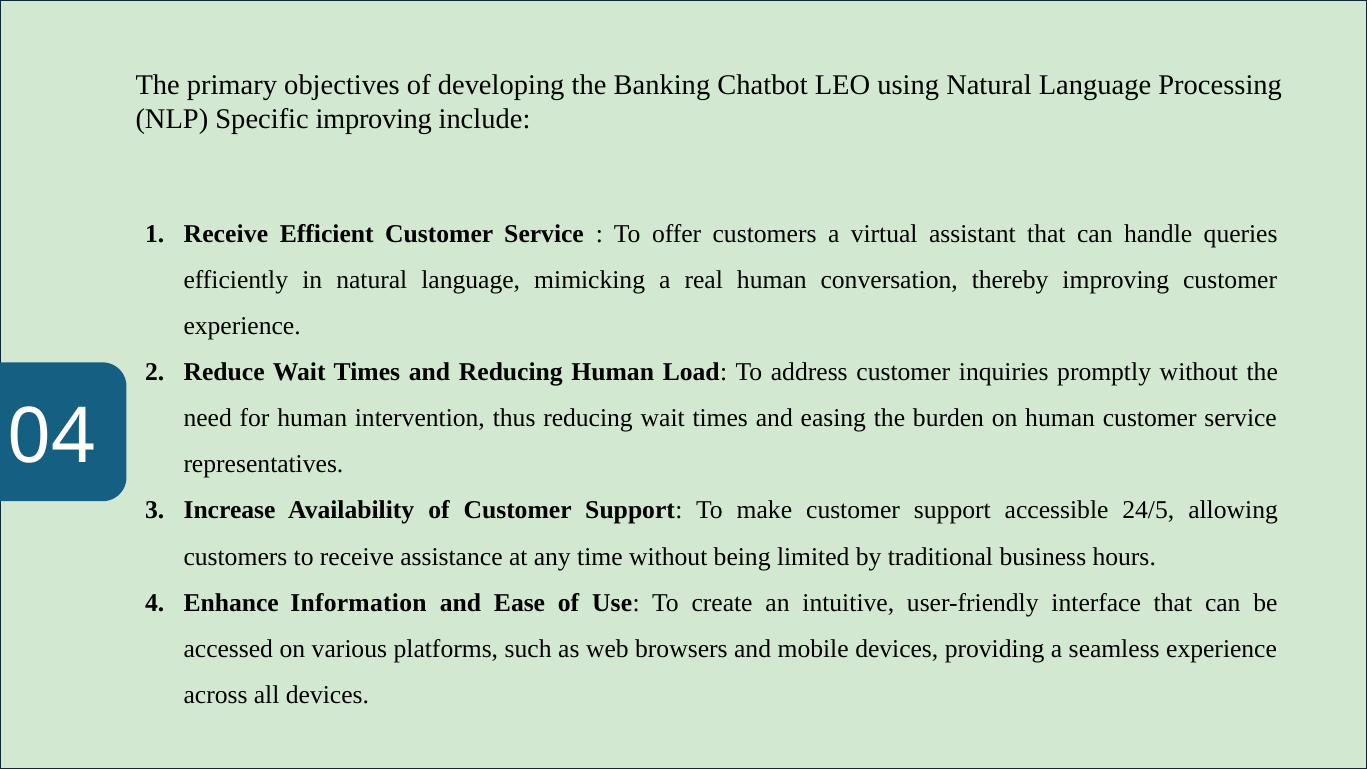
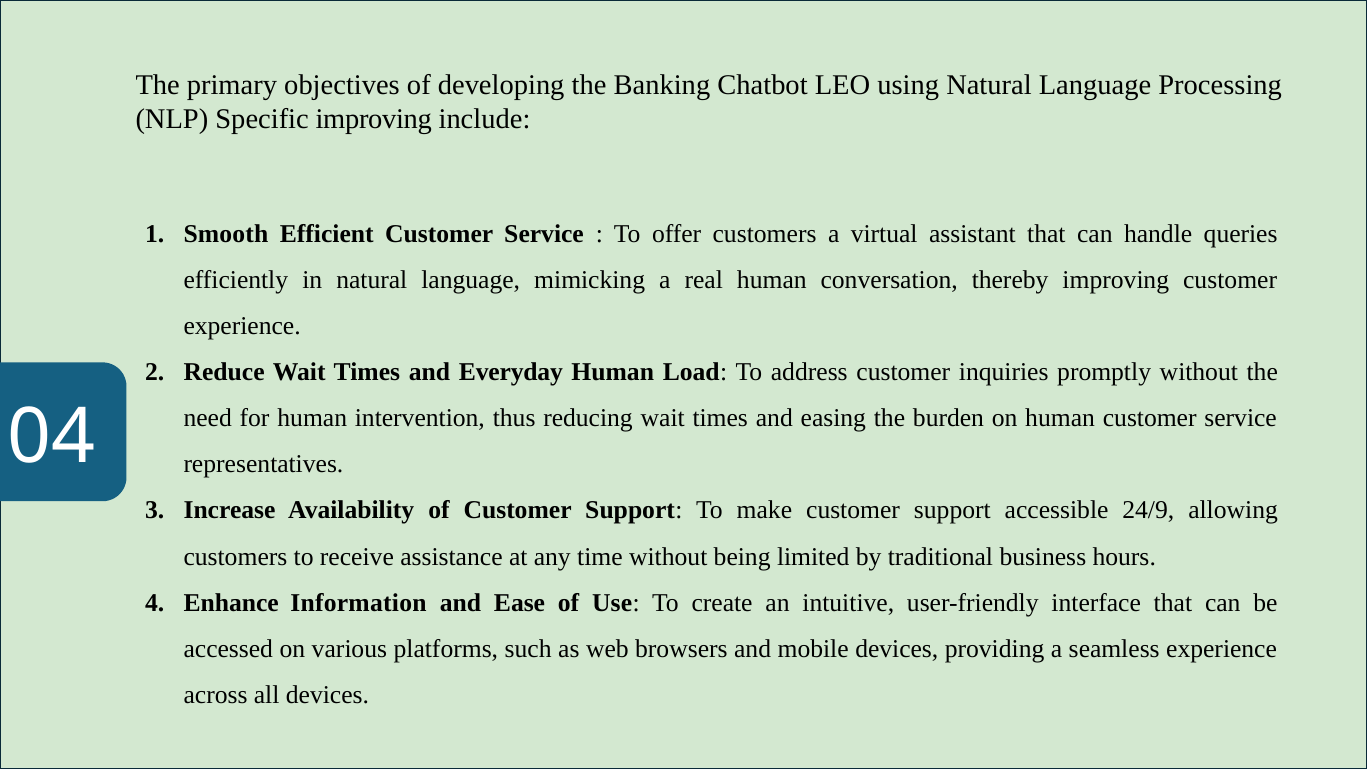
Receive: Receive -> Smooth (226, 234)
and Reducing: Reducing -> Everyday (511, 372)
24/5: 24/5 -> 24/9 (1148, 510)
